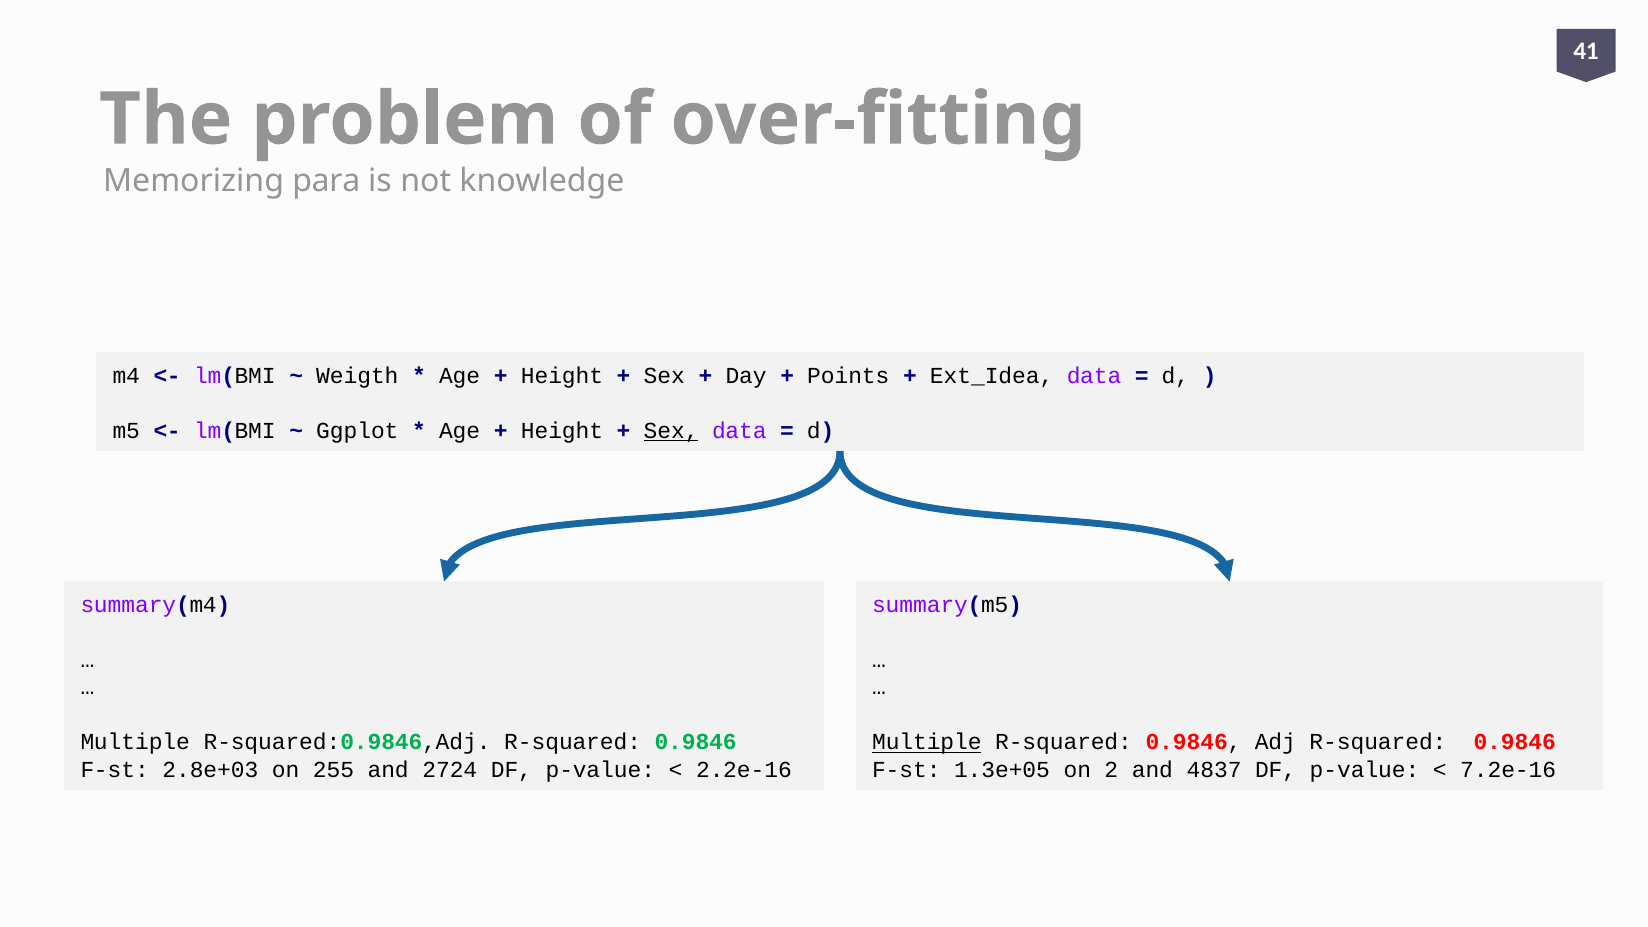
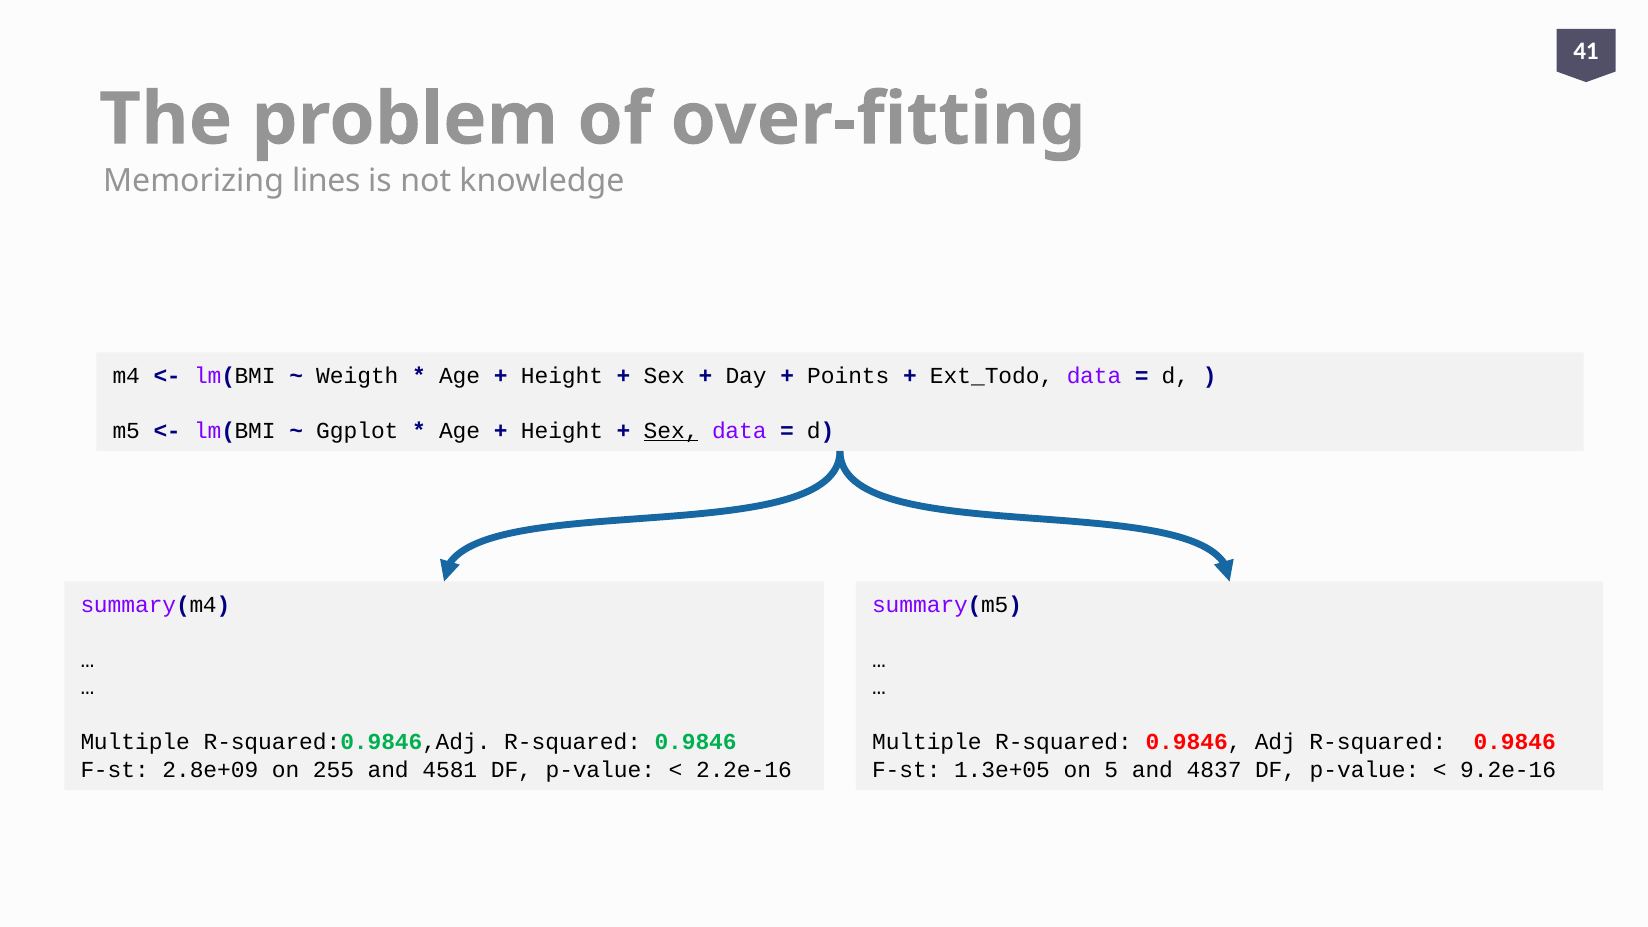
para: para -> lines (326, 181)
Ext_Idea: Ext_Idea -> Ext_Todo (992, 376)
Multiple underline: present -> none (927, 742)
2.8e+03: 2.8e+03 -> 2.8e+09 (210, 770)
2724: 2724 -> 4581 (450, 770)
2: 2 -> 5 (1111, 770)
7.2e-16: 7.2e-16 -> 9.2e-16 (1508, 770)
